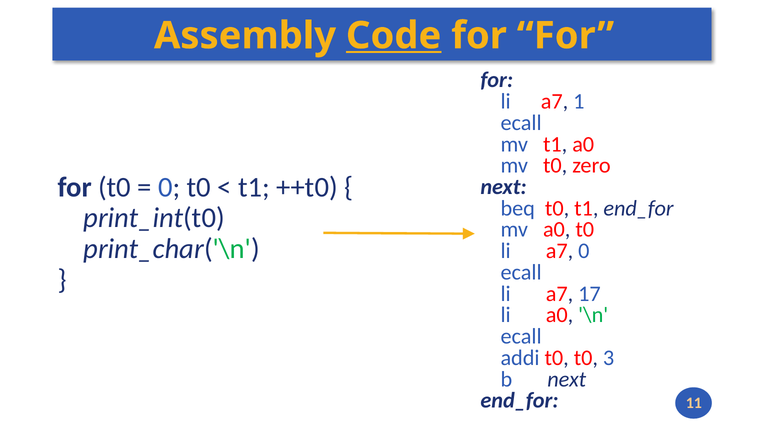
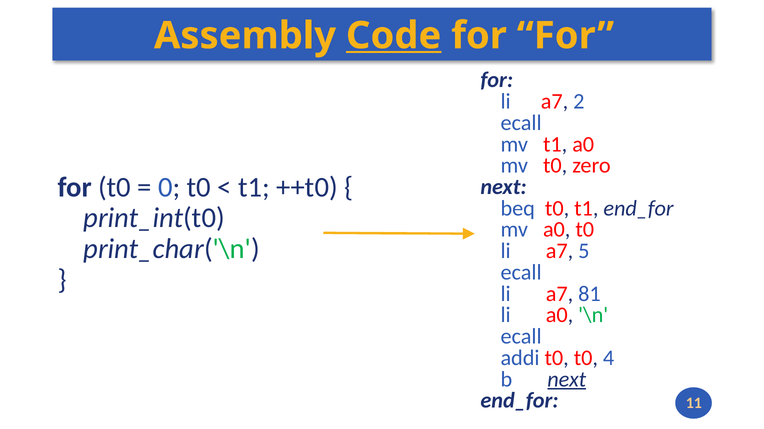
1: 1 -> 2 (579, 102)
a7 0: 0 -> 5 (584, 251)
17: 17 -> 81 (589, 294)
3: 3 -> 4 (609, 359)
next underline: none -> present (567, 380)
